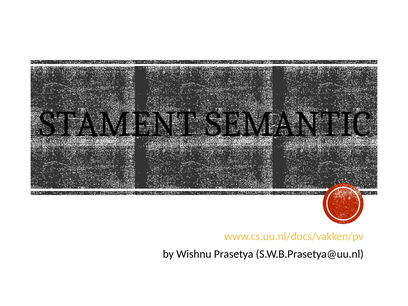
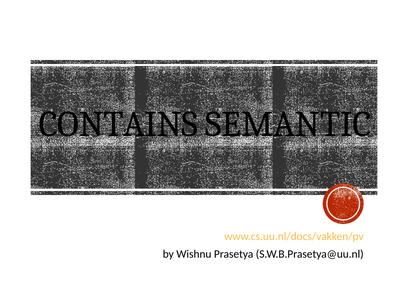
STAMENT: STAMENT -> CONTAINS (118, 124)
